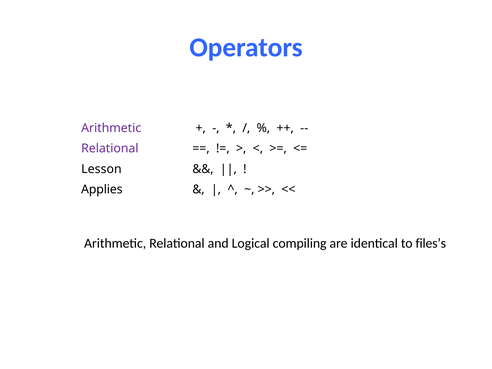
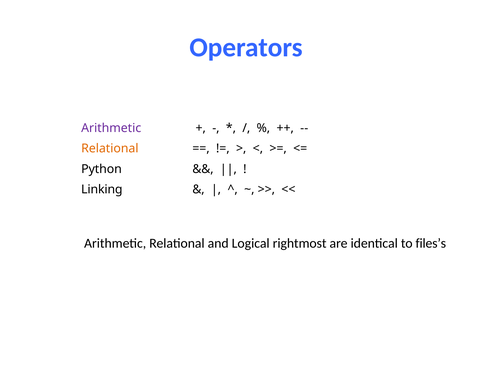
Relational colour: purple -> orange (110, 149)
Lesson: Lesson -> Python (101, 169)
Applies: Applies -> Linking (102, 189)
compiling: compiling -> rightmost (300, 243)
